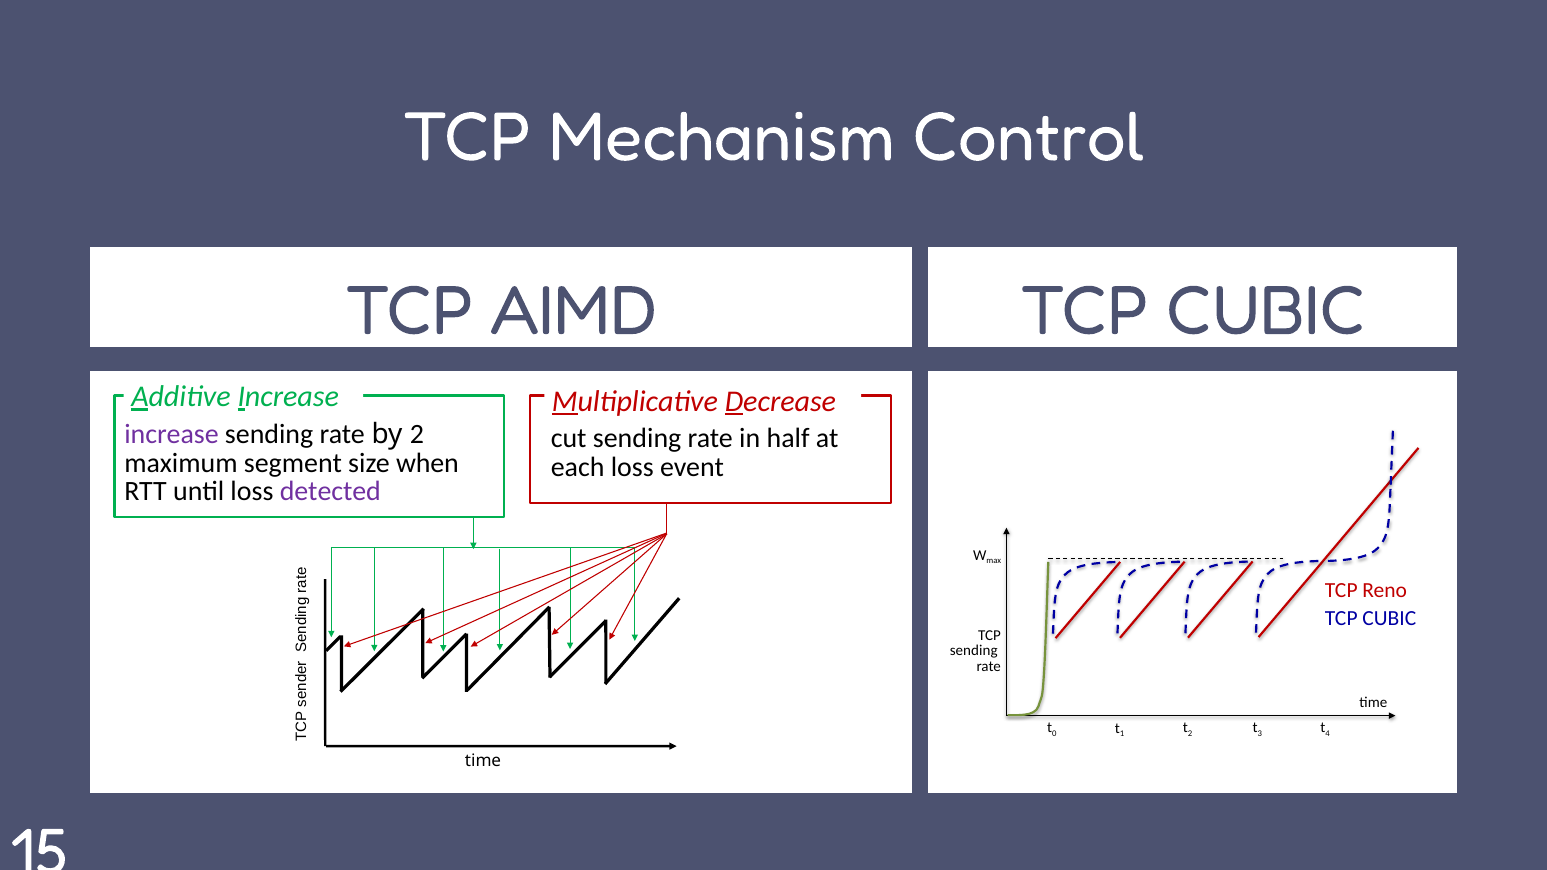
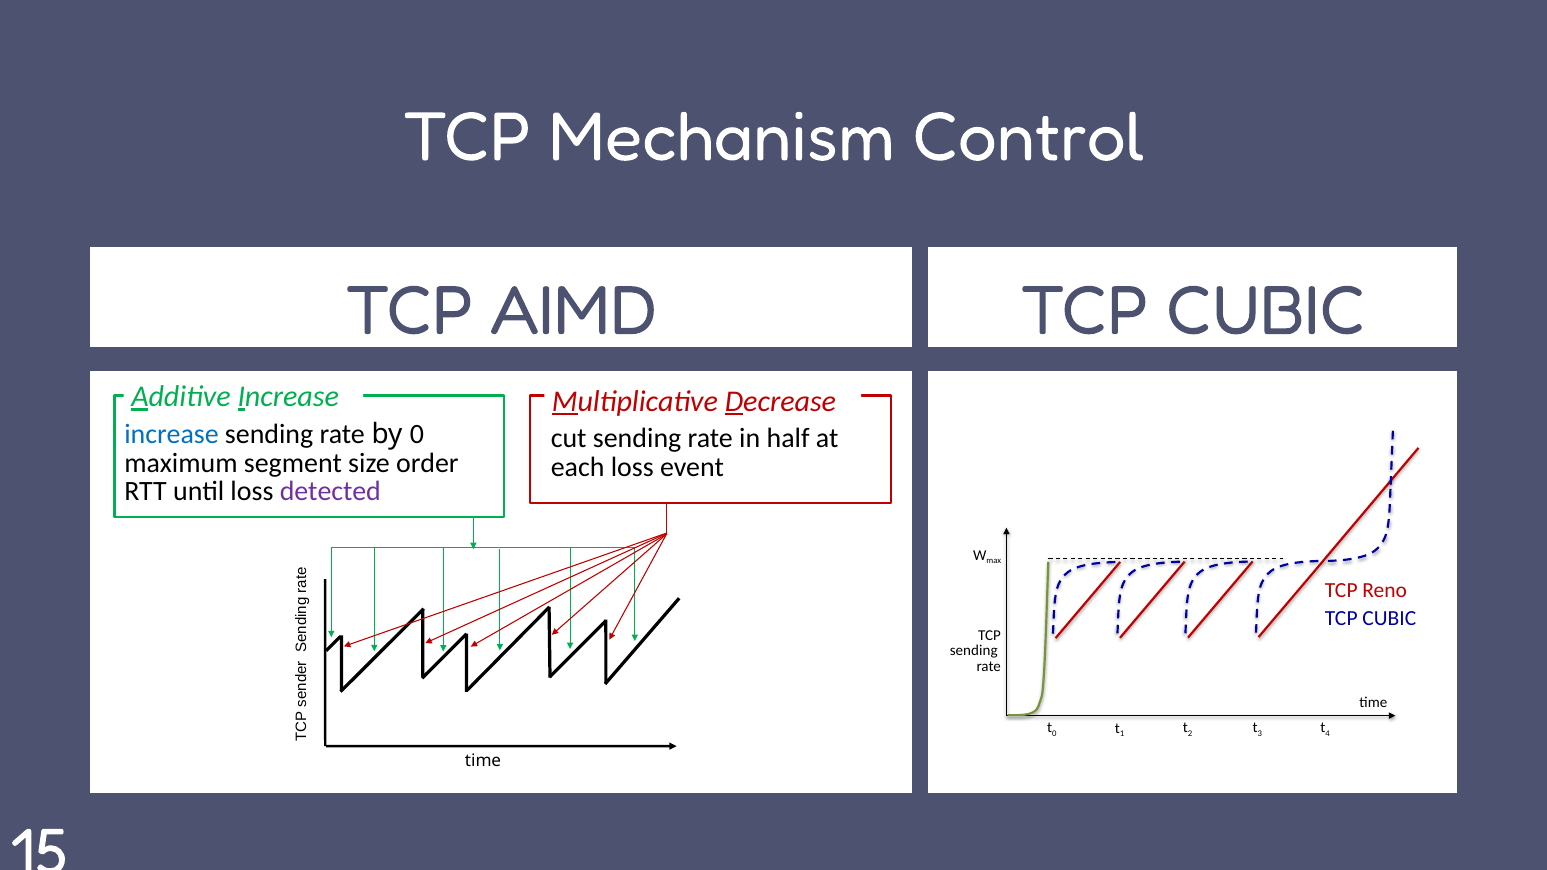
increase colour: purple -> blue (172, 434)
by 2: 2 -> 0 (417, 434)
when: when -> order (427, 463)
